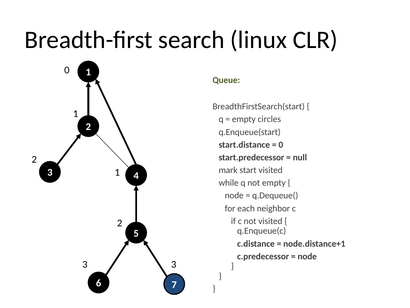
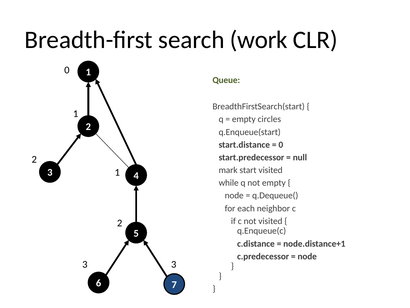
linux: linux -> work (259, 40)
